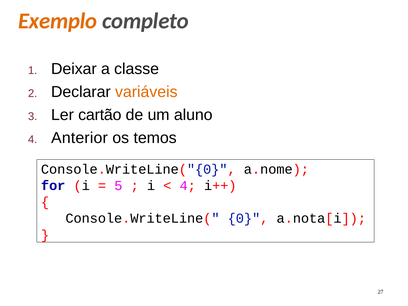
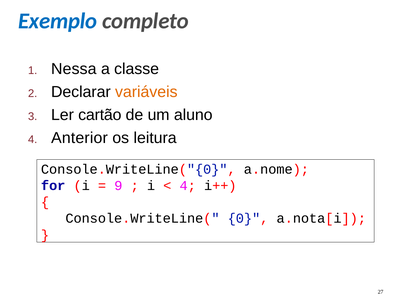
Exemplo colour: orange -> blue (58, 21)
Deixar: Deixar -> Nessa (74, 69)
temos: temos -> leitura (155, 138)
5: 5 -> 9 (118, 186)
